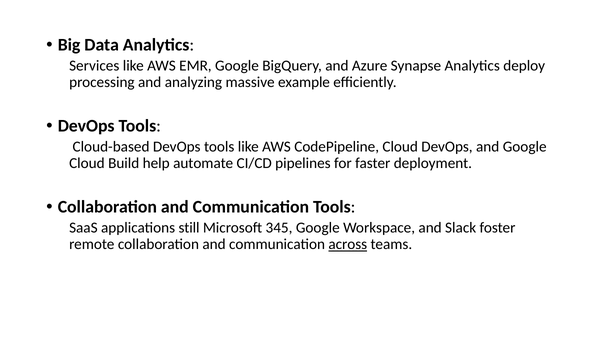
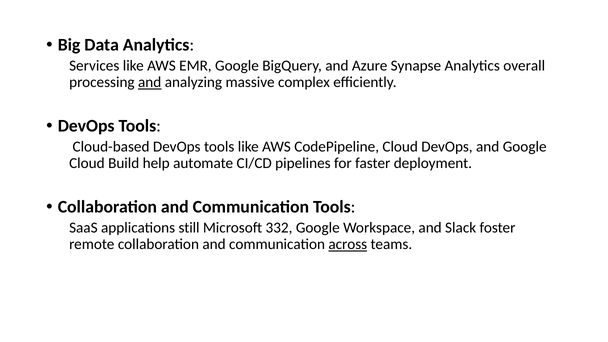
deploy: deploy -> overall (524, 66)
and underline: none -> present (150, 82)
example: example -> complex (304, 82)
345: 345 -> 332 (279, 228)
